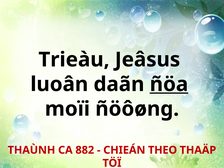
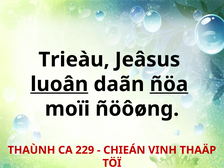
luoân underline: none -> present (59, 84)
882: 882 -> 229 (85, 150)
THEO: THEO -> VINH (162, 150)
